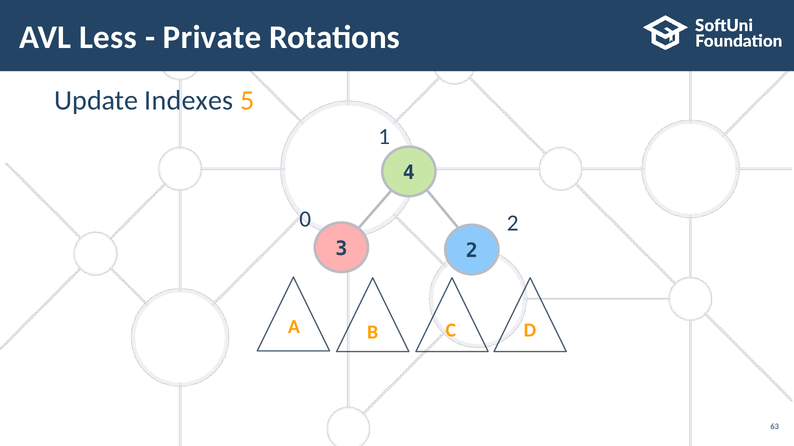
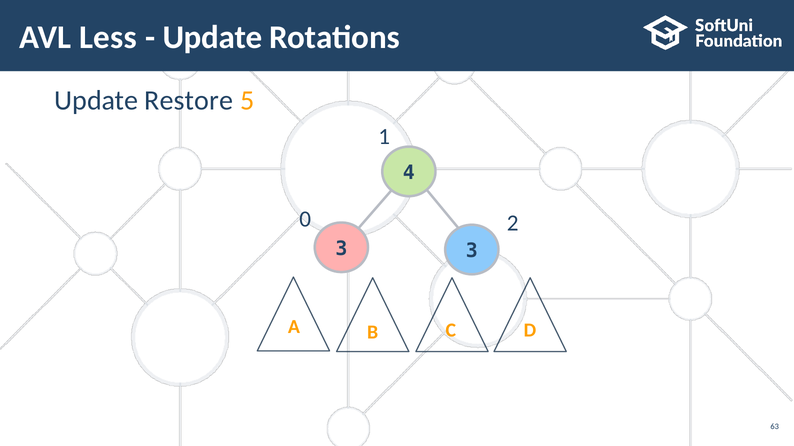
Private: Private -> Update (213, 38)
Indexes: Indexes -> Restore (189, 101)
3 2: 2 -> 3 (472, 251)
